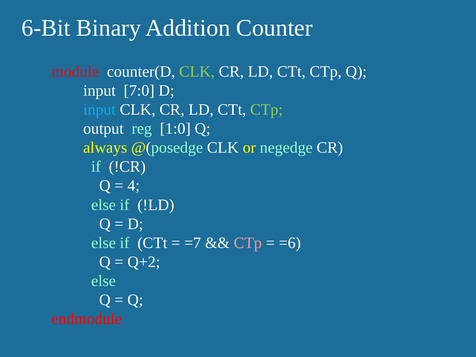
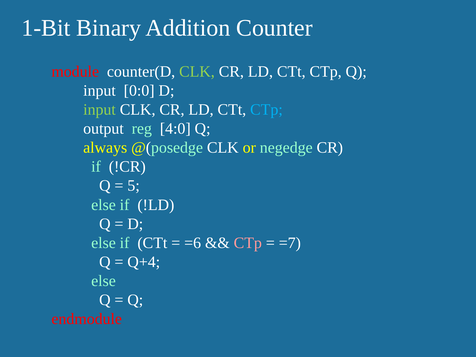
6-Bit: 6-Bit -> 1-Bit (46, 28)
7:0: 7:0 -> 0:0 (139, 91)
input colour: light blue -> light green (100, 110)
CTp colour: light green -> light blue (266, 110)
1:0: 1:0 -> 4:0 (175, 129)
4: 4 -> 5 (134, 186)
=7: =7 -> =6 (193, 243)
=6: =6 -> =7 (290, 243)
Q+2: Q+2 -> Q+4 (144, 262)
